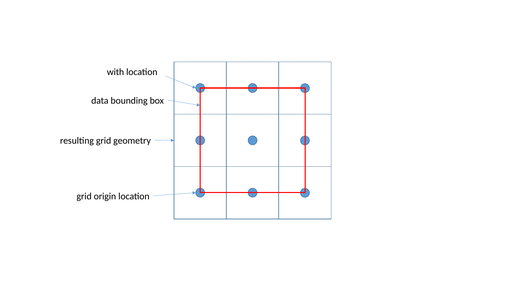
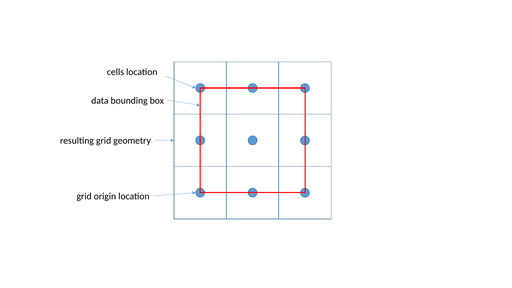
with: with -> cells (115, 72)
